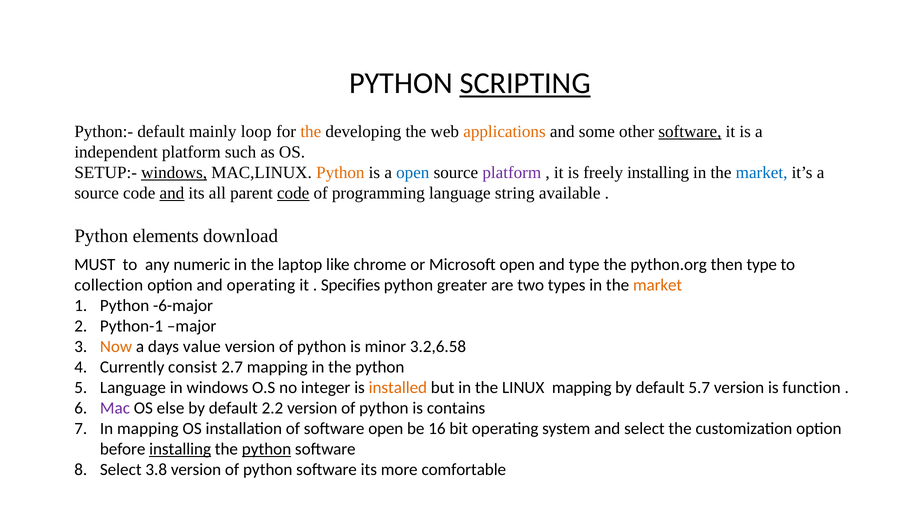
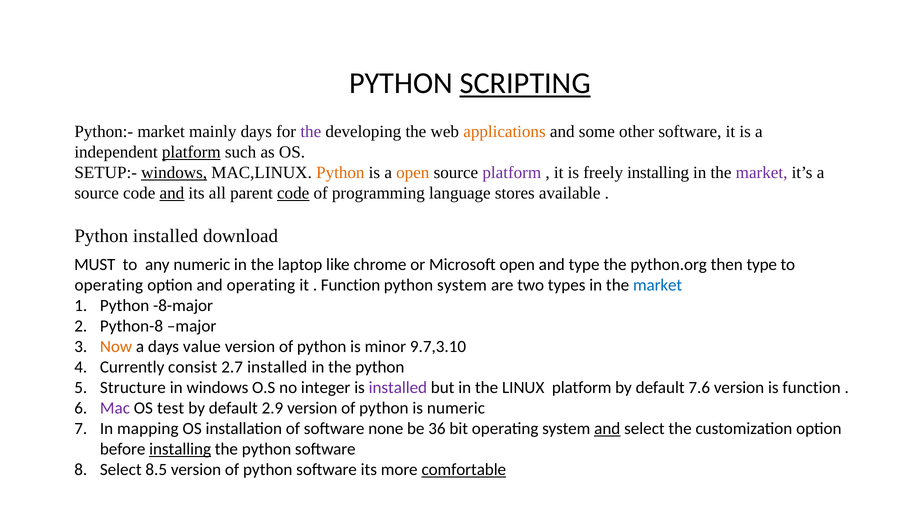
Python:- default: default -> market (161, 131)
mainly loop: loop -> days (256, 131)
the colour: orange -> purple (311, 131)
software underline: present -> none (690, 131)
platform underline: none -> present (191, 152)
open colour: blue -> orange (413, 172)
market colour: blue -> purple (762, 172)
string: string -> stores (515, 193)
Python elements: elements -> installed (166, 236)
collection: collection -> operating (109, 285)
Specifies: Specifies -> Function (351, 285)
python greater: greater -> system (462, 285)
market colour: orange -> blue (658, 285)
-6-major: -6-major -> -8-major (183, 305)
Python-1: Python-1 -> Python-8 (132, 326)
3.2,6.58: 3.2,6.58 -> 9.7,3.10 (438, 346)
2.7 mapping: mapping -> installed (277, 367)
Language: Language -> Structure (133, 387)
installed colour: orange -> purple (398, 387)
LINUX mapping: mapping -> platform (582, 387)
5.7: 5.7 -> 7.6 (699, 387)
else: else -> test (171, 408)
2.2: 2.2 -> 2.9 (272, 408)
is contains: contains -> numeric (456, 408)
software open: open -> none (386, 428)
16: 16 -> 36 (437, 428)
and underline: none -> present (607, 428)
python underline: present -> none (267, 449)
3.8: 3.8 -> 8.5 (156, 469)
comfortable underline: none -> present (464, 469)
